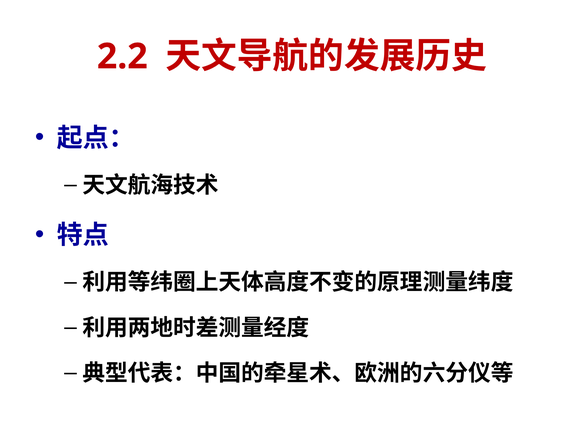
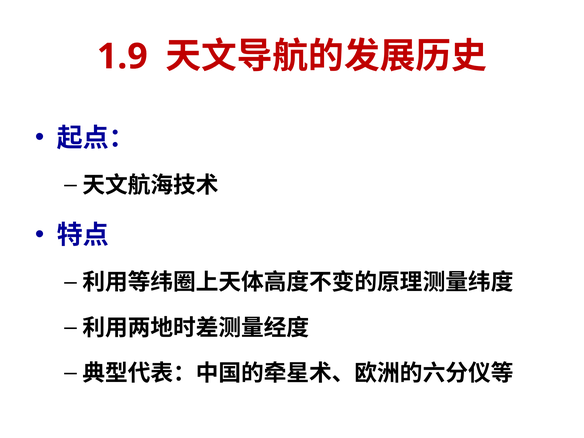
2.2: 2.2 -> 1.9 (122, 57)
